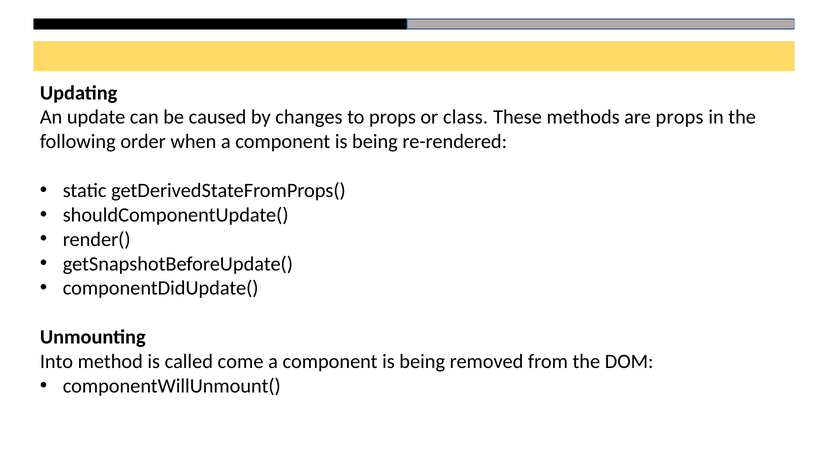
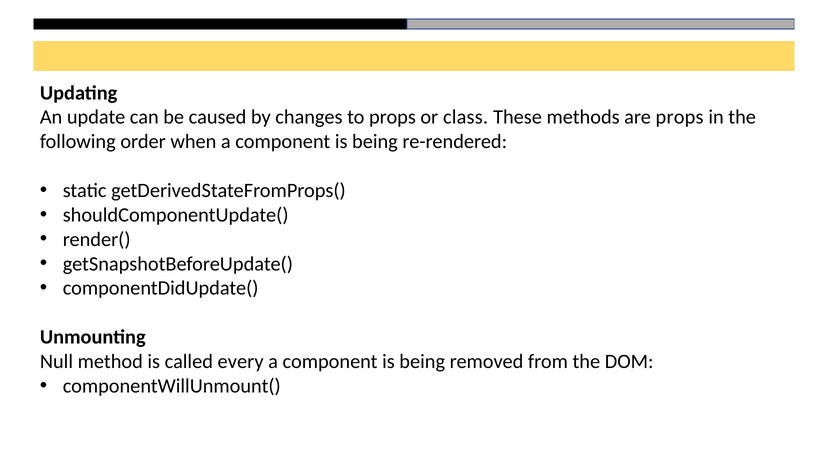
Into: Into -> Null (56, 361)
come: come -> every (241, 361)
